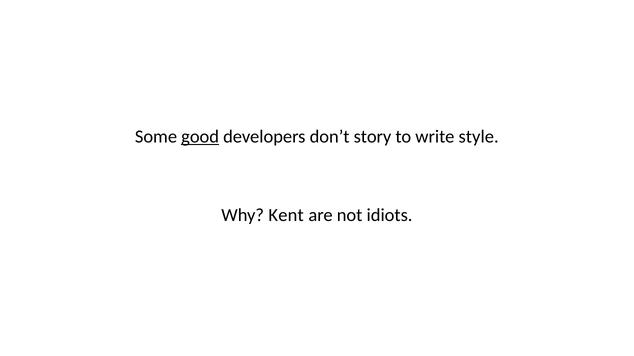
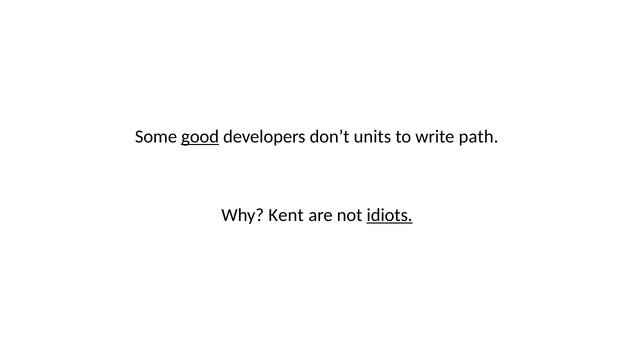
story: story -> units (372, 137)
style: style -> path (479, 137)
idiots underline: none -> present (390, 215)
